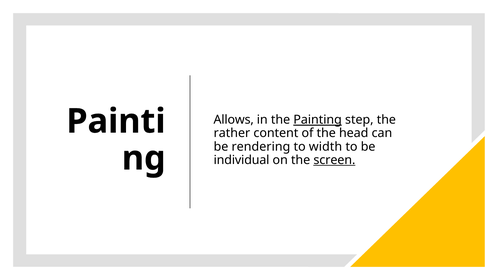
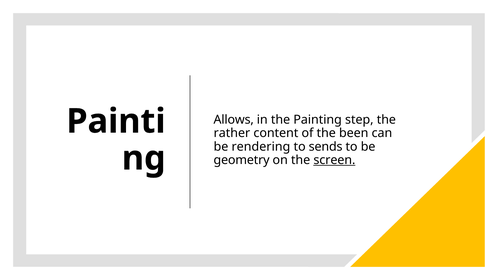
Painting underline: present -> none (318, 120)
head: head -> been (354, 133)
width: width -> sends (326, 147)
individual: individual -> geometry (242, 160)
